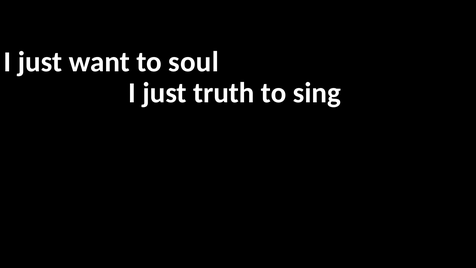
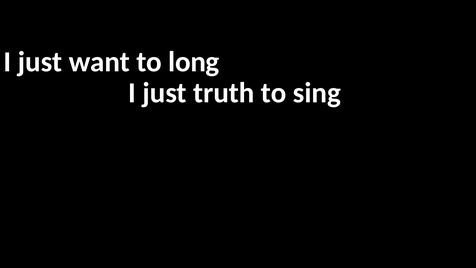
soul: soul -> long (194, 62)
